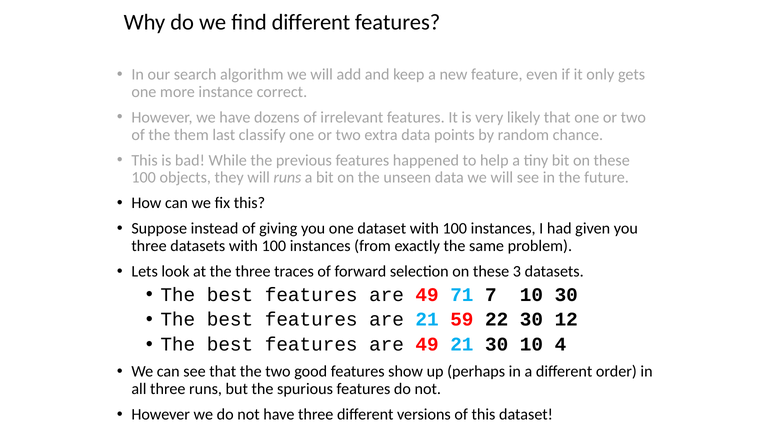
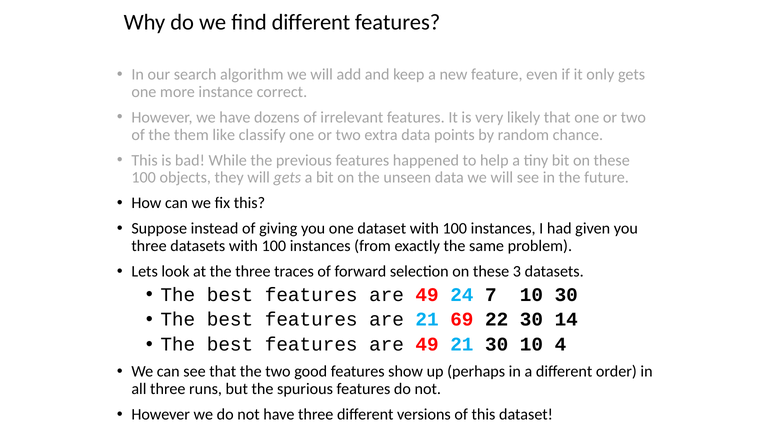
last: last -> like (224, 135)
will runs: runs -> gets (287, 178)
71: 71 -> 24 (462, 294)
59: 59 -> 69 (462, 319)
12: 12 -> 14 (566, 319)
